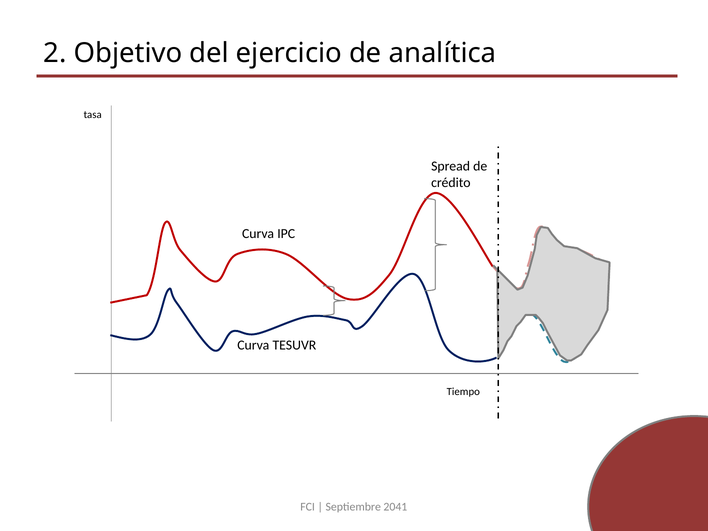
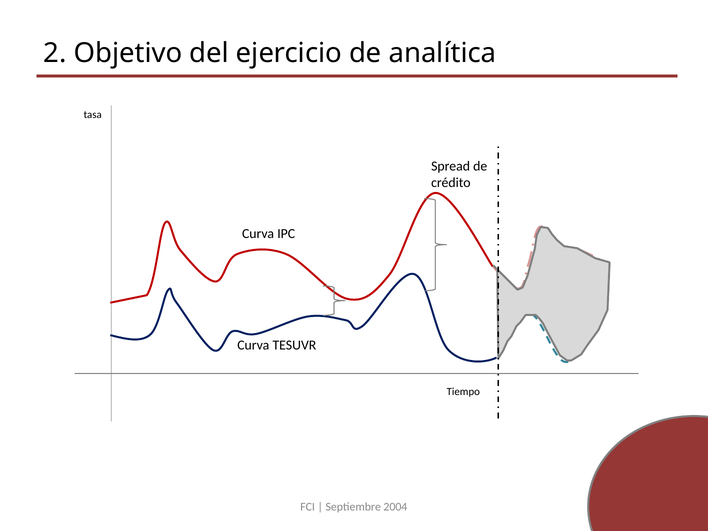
2041: 2041 -> 2004 (395, 507)
